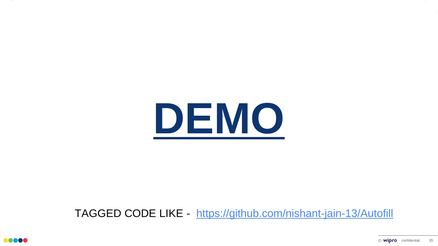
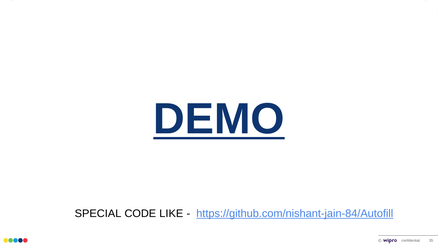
TAGGED: TAGGED -> SPECIAL (98, 214)
https://github.com/nishant-jain-13/Autofill: https://github.com/nishant-jain-13/Autofill -> https://github.com/nishant-jain-84/Autofill (295, 214)
